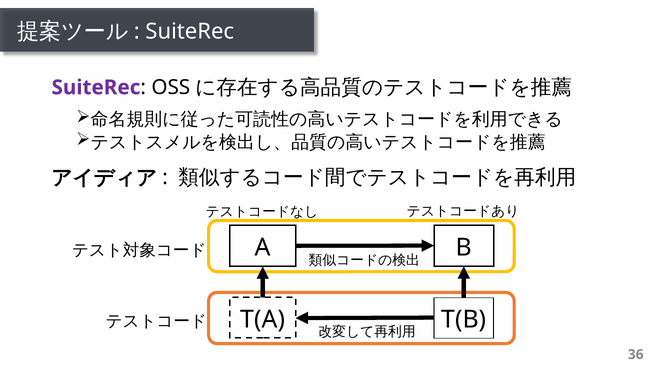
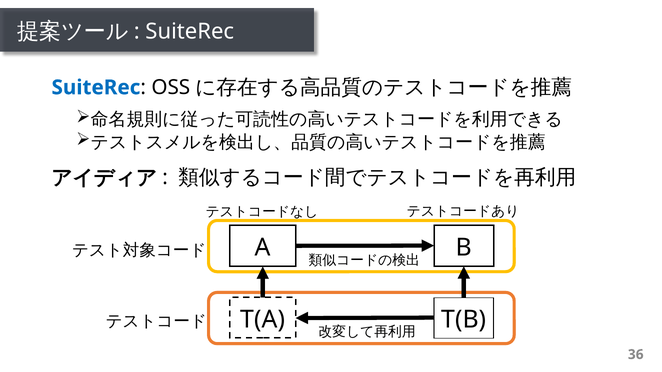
SuiteRec colour: purple -> blue (96, 88)
